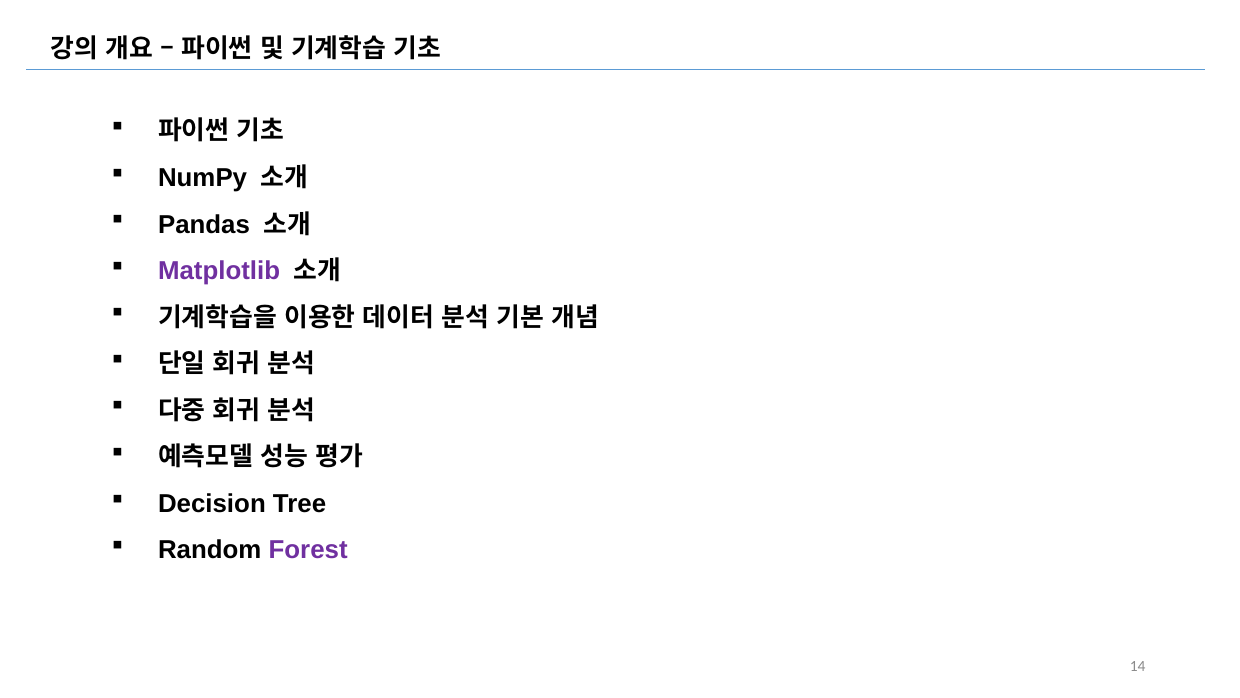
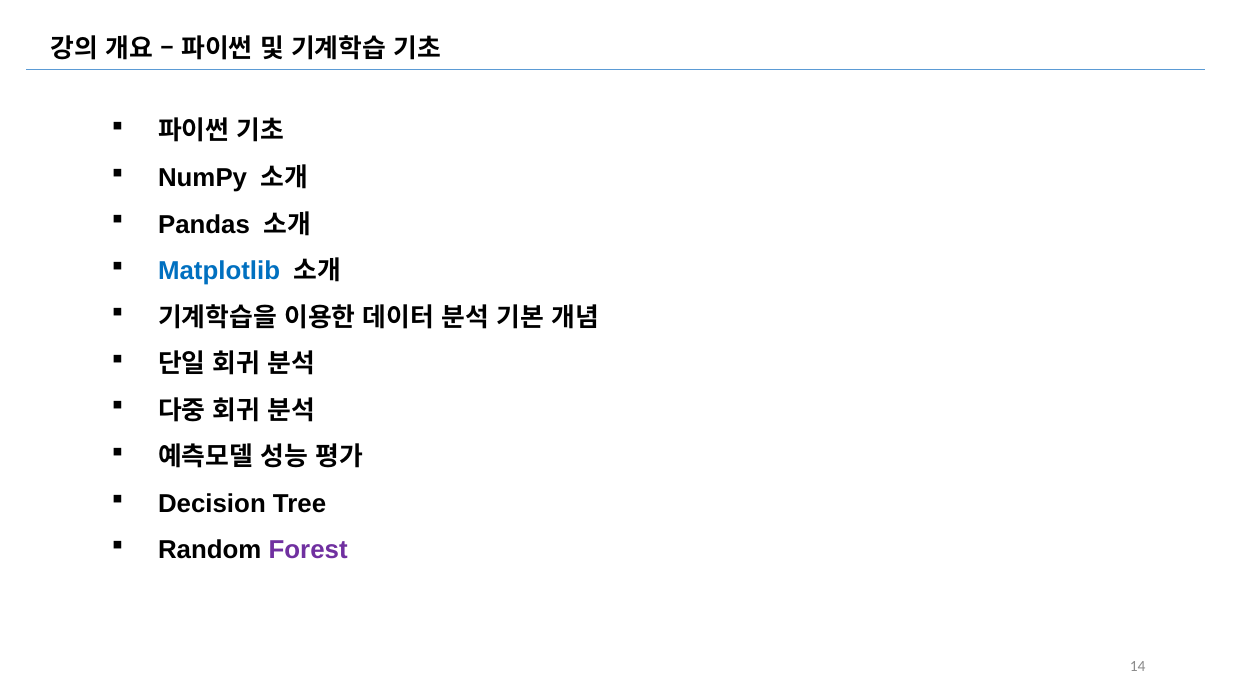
Matplotlib colour: purple -> blue (219, 271)
